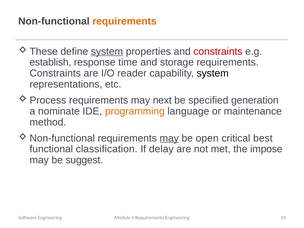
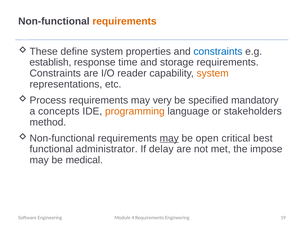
system underline: present -> none (107, 51)
constraints colour: red -> blue (218, 51)
system colour: black -> orange (213, 73)
next: next -> very (162, 100)
generation: generation -> mandatory (255, 100)
nominate: nominate -> concepts (59, 111)
maintenance: maintenance -> stakeholders (253, 111)
classification: classification -> administrator (107, 149)
suggest: suggest -> medical (84, 160)
